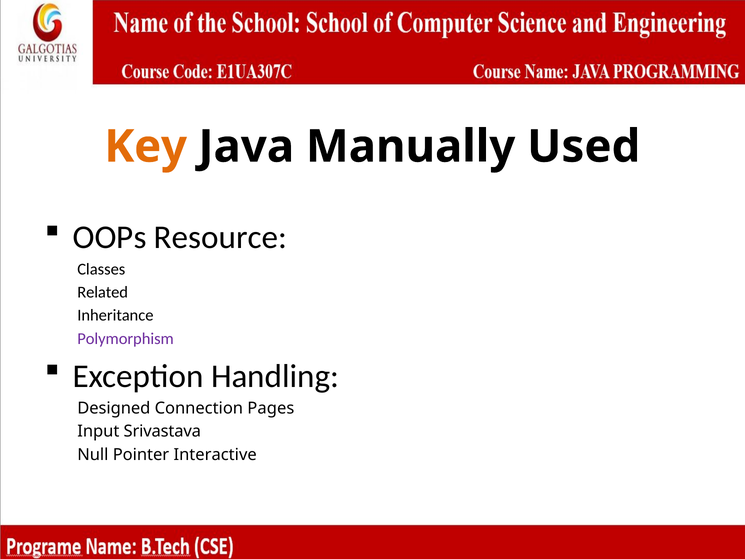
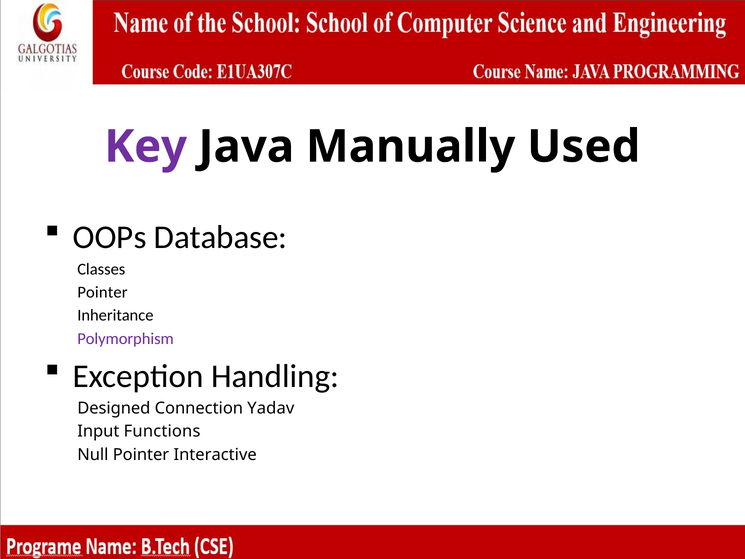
Key colour: orange -> purple (146, 147)
Resource: Resource -> Database (221, 237)
Related: Related -> Pointer (103, 292)
Pages: Pages -> Yadav (271, 408)
Srivastava: Srivastava -> Functions (162, 431)
